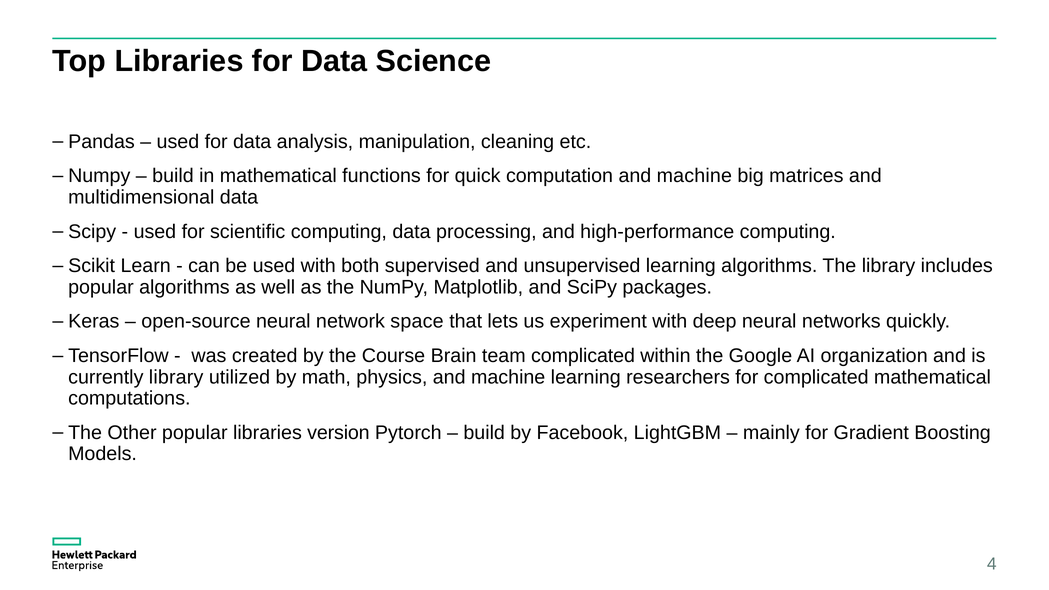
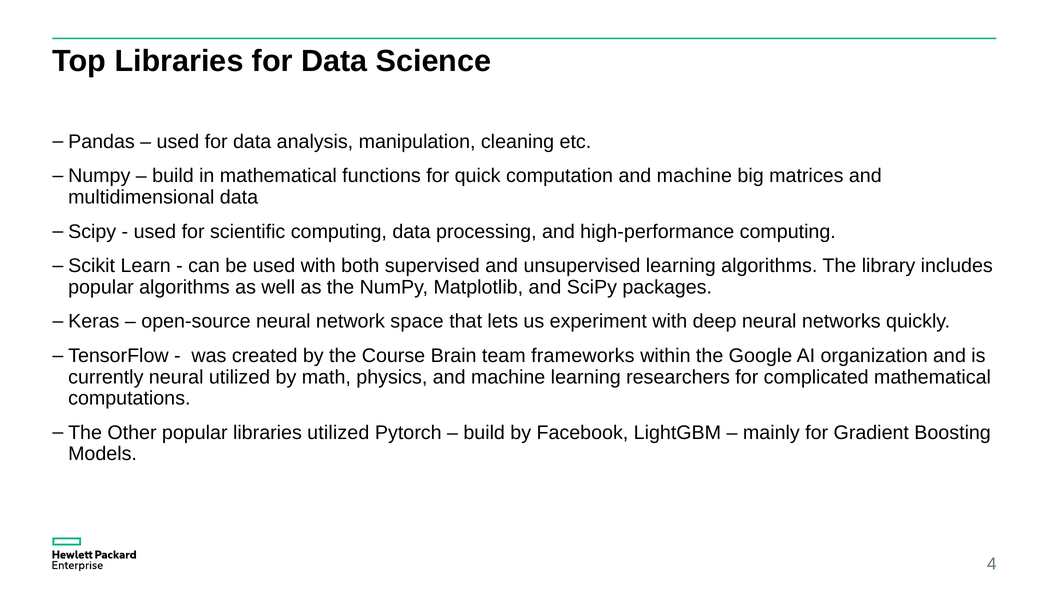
team complicated: complicated -> frameworks (583, 356)
currently library: library -> neural (176, 377)
libraries version: version -> utilized (338, 433)
